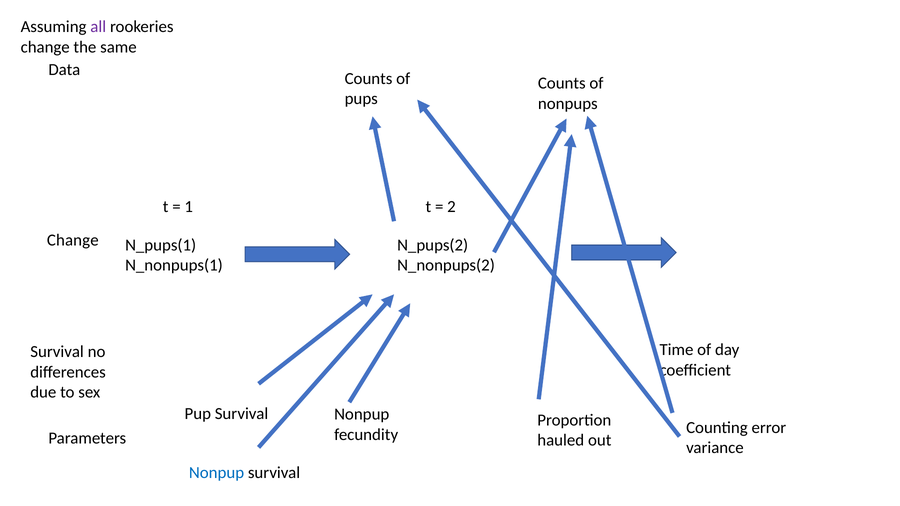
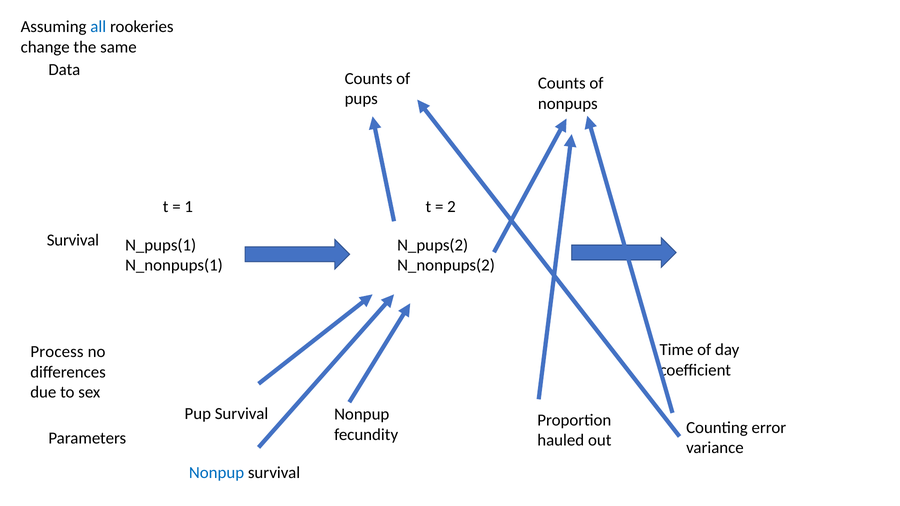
all colour: purple -> blue (98, 27)
Change: Change -> Survival (73, 240)
Survival: Survival -> Process (57, 352)
